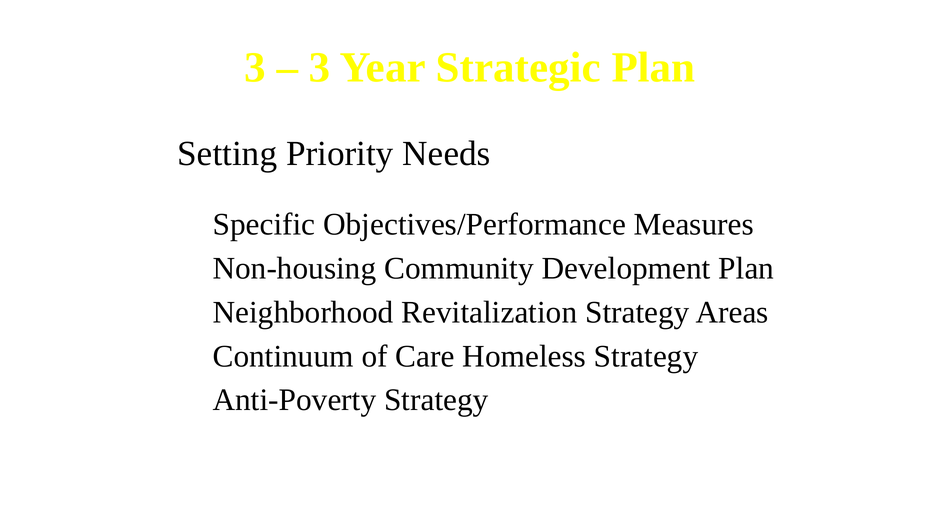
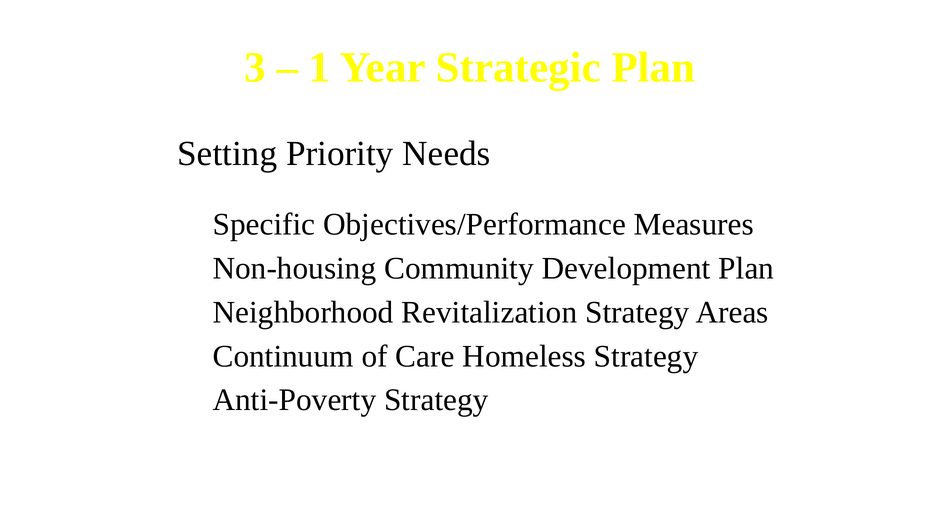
3: 3 -> 1 (320, 68)
